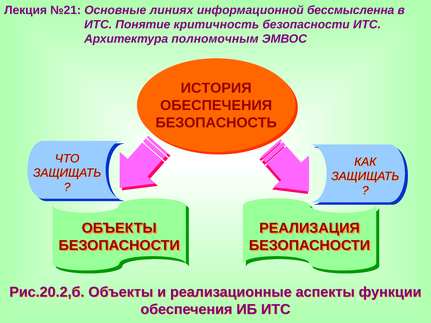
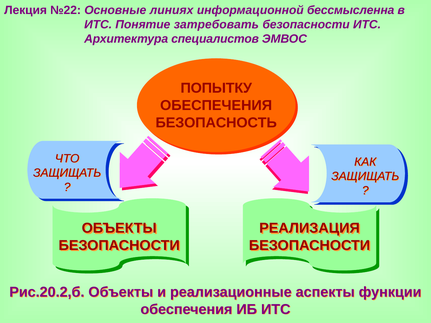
№21: №21 -> №22 (66, 10)
критичность: критичность -> затребовать (216, 25)
полномочным: полномочным -> специалистов (215, 39)
ИСТОРИЯ: ИСТОРИЯ -> ПОПЫТКУ (216, 88)
